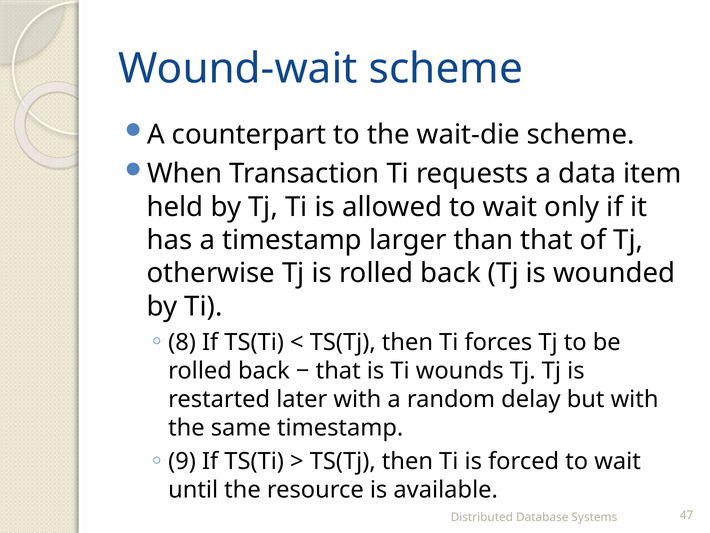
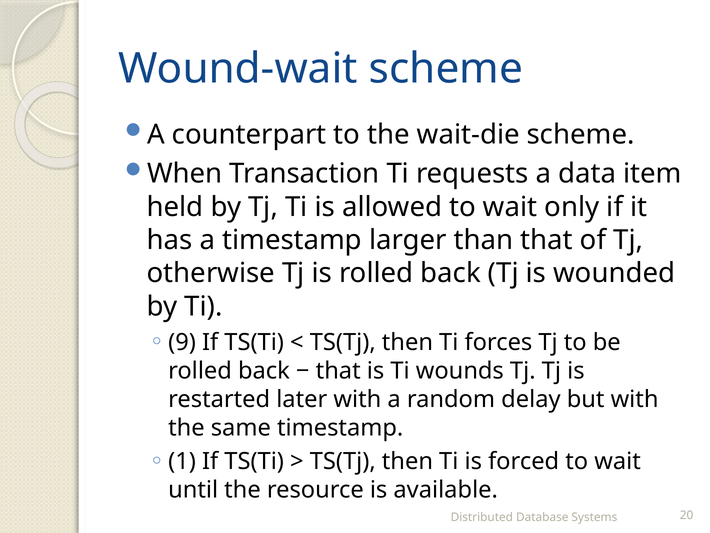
8: 8 -> 9 (182, 342)
9: 9 -> 1 (182, 461)
47: 47 -> 20 (687, 515)
